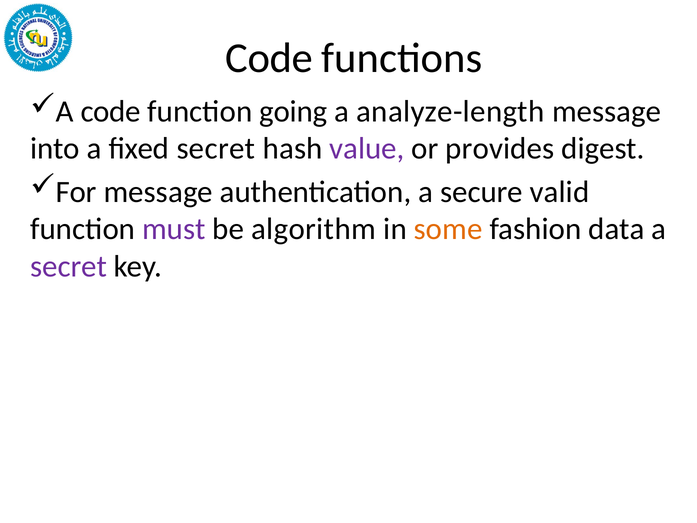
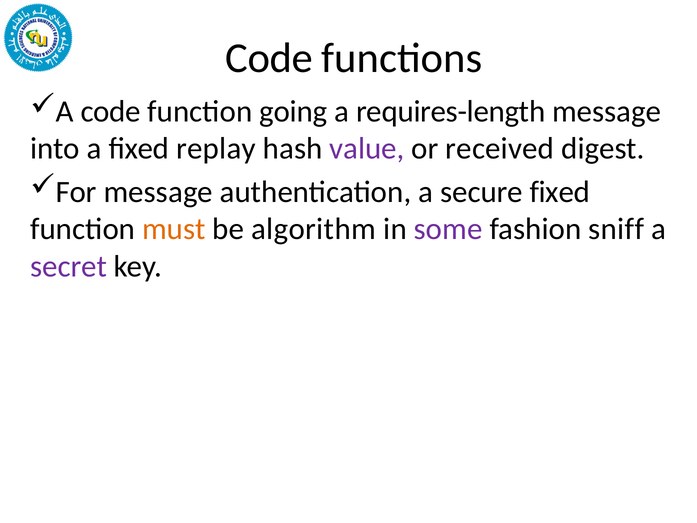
analyze-length: analyze-length -> requires-length (451, 111)
fixed secret: secret -> replay (216, 149)
provides: provides -> received (500, 149)
secure valid: valid -> fixed (560, 192)
must colour: purple -> orange (174, 229)
some colour: orange -> purple (448, 229)
data: data -> sniff (616, 229)
